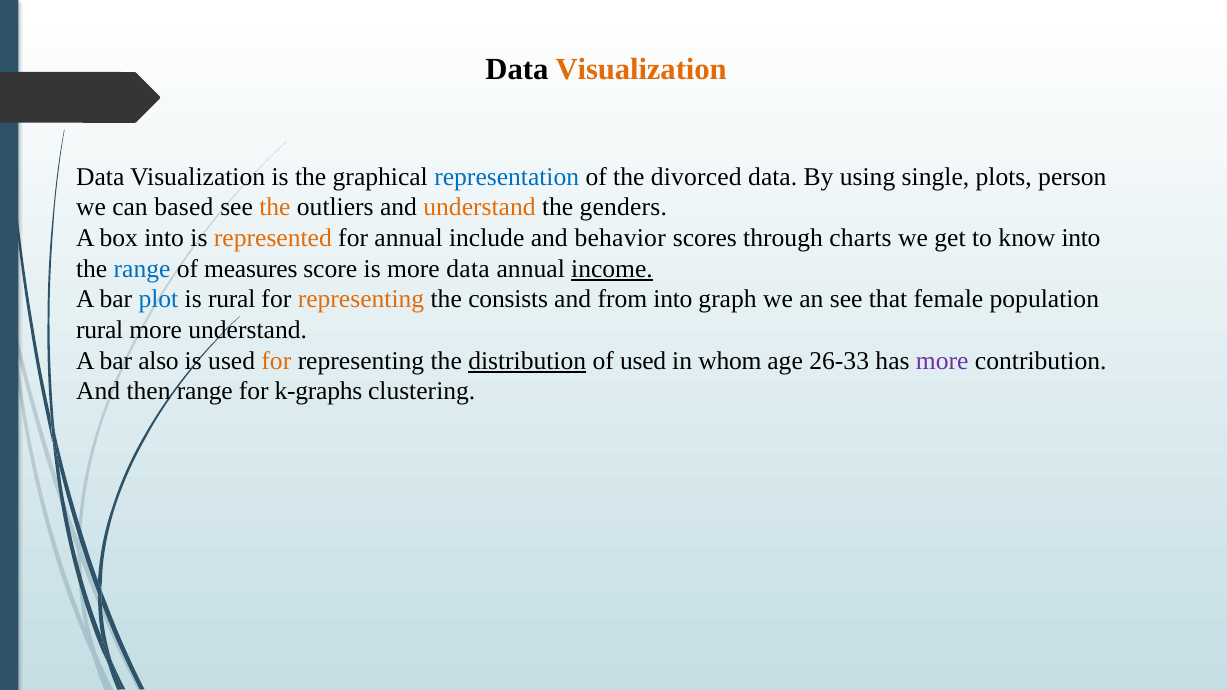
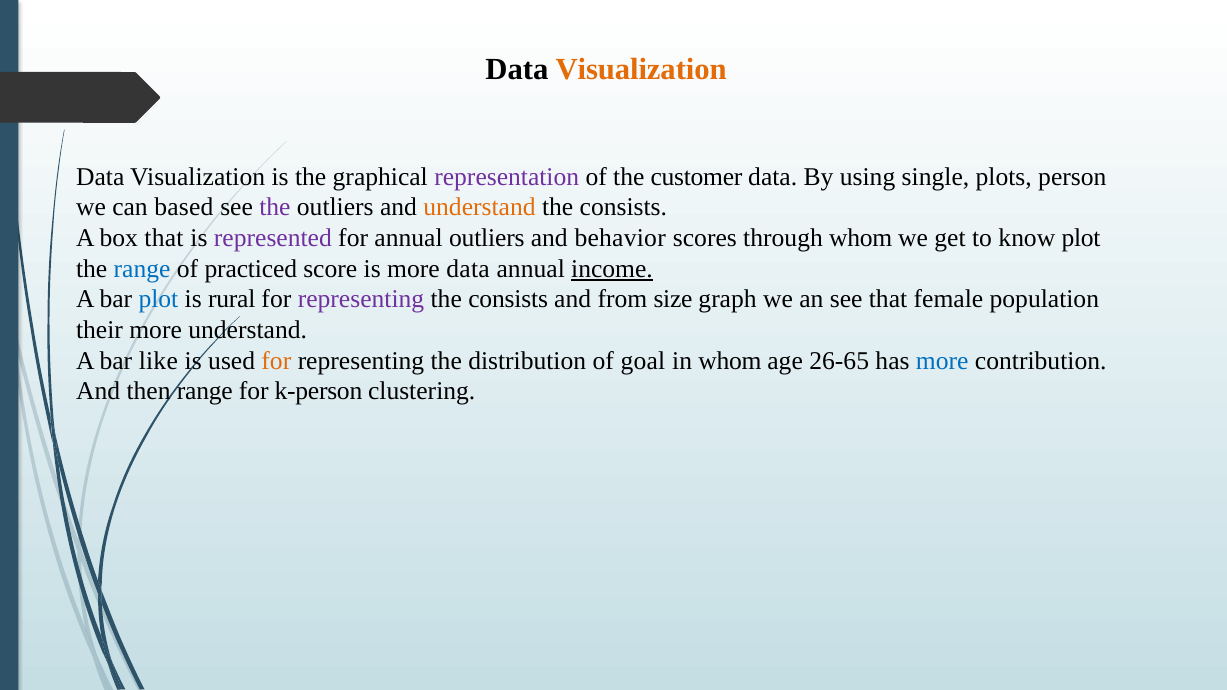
representation colour: blue -> purple (507, 177)
divorced: divorced -> customer (696, 177)
the colour: orange -> purple (275, 207)
genders: genders -> consists (623, 207)
box into: into -> that (164, 238)
represented colour: orange -> purple (273, 238)
annual include: include -> outliers (487, 238)
through charts: charts -> whom (861, 238)
know into: into -> plot (1081, 238)
measures: measures -> practiced (251, 269)
representing colour: orange -> purple (361, 300)
from into: into -> size (673, 300)
rural: rural -> their (100, 330)
also: also -> like (158, 361)
distribution underline: present -> none (527, 361)
of used: used -> goal (643, 361)
26-33: 26-33 -> 26-65 (839, 361)
more colour: purple -> blue (942, 361)
k-graphs: k-graphs -> k-person (318, 392)
